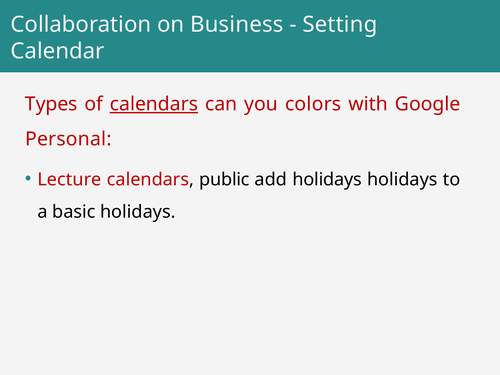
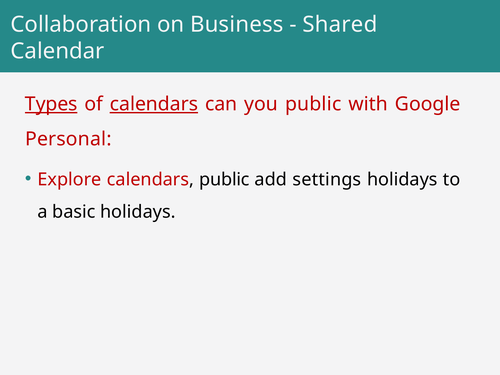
Setting: Setting -> Shared (340, 24)
Types underline: none -> present (51, 104)
you colors: colors -> public (313, 104)
Lecture: Lecture -> Explore (69, 179)
add holidays: holidays -> settings (327, 179)
